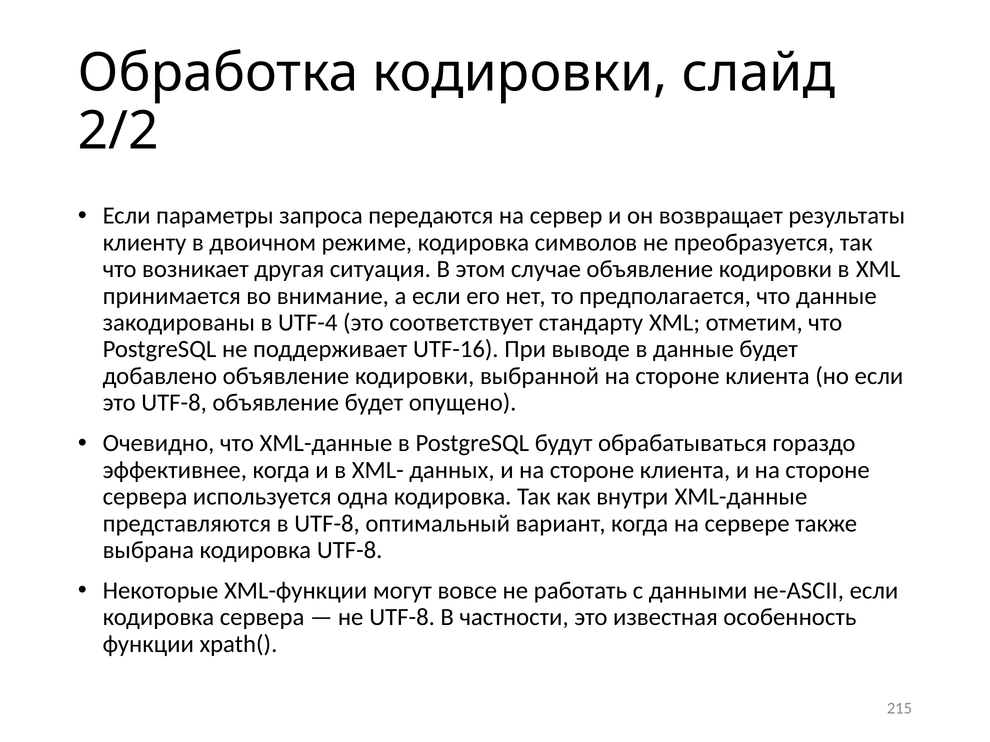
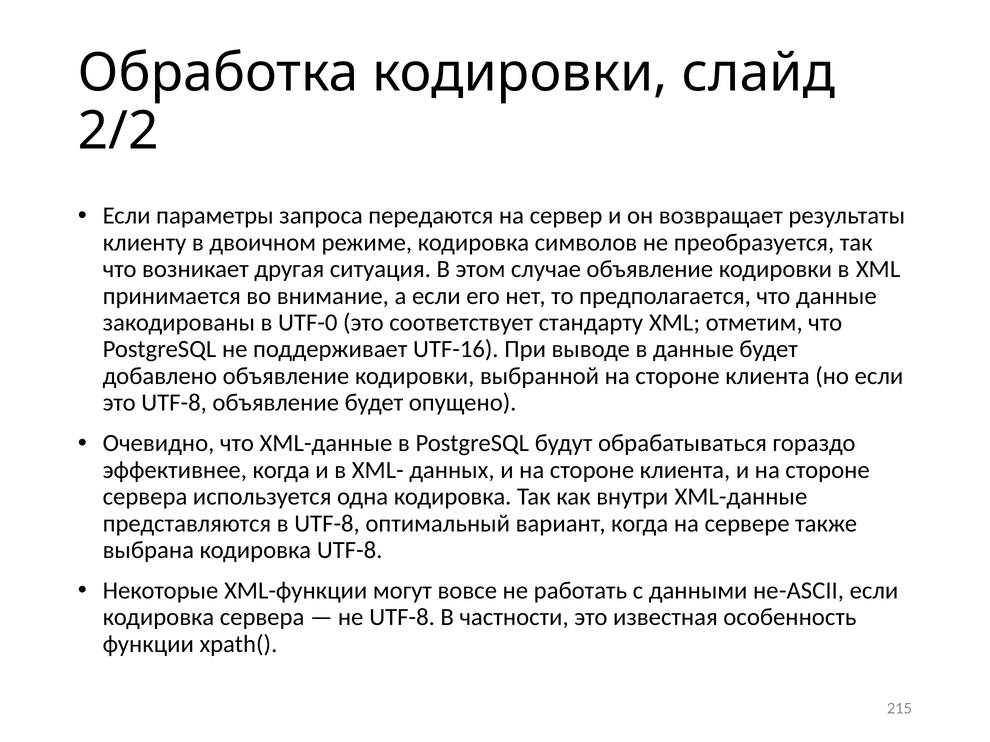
UTF-4: UTF-4 -> UTF-0 (308, 323)
